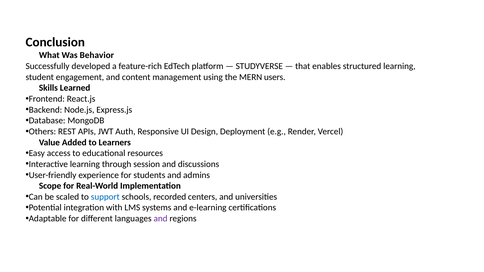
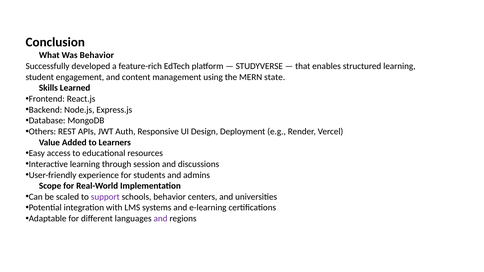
users: users -> state (275, 77)
support colour: blue -> purple (105, 197)
schools recorded: recorded -> behavior (170, 197)
